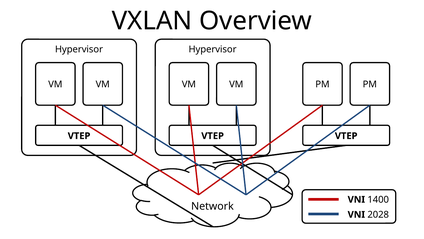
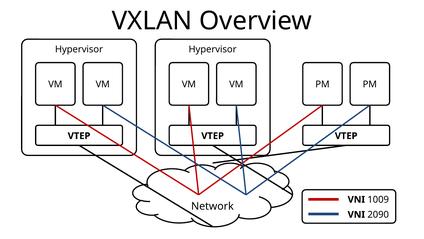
1400: 1400 -> 1009 (378, 199)
2028: 2028 -> 2090 (378, 214)
